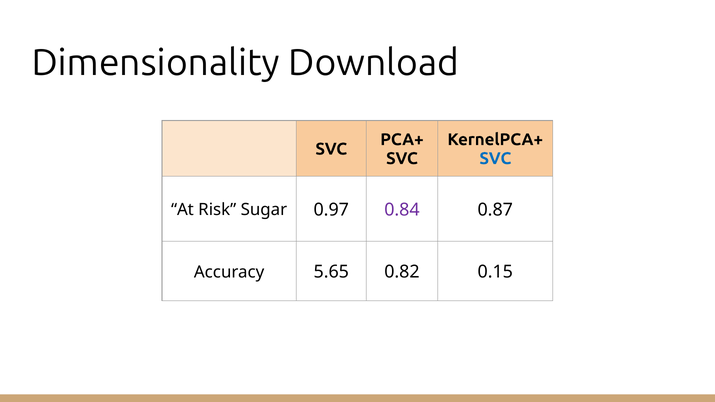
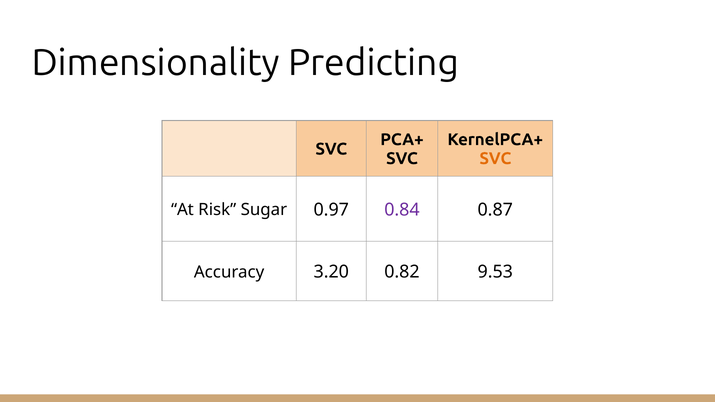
Download: Download -> Predicting (374, 63)
SVC colour: blue -> orange (495, 159)
5.65: 5.65 -> 3.20 (331, 272)
0.15: 0.15 -> 9.53 (495, 272)
